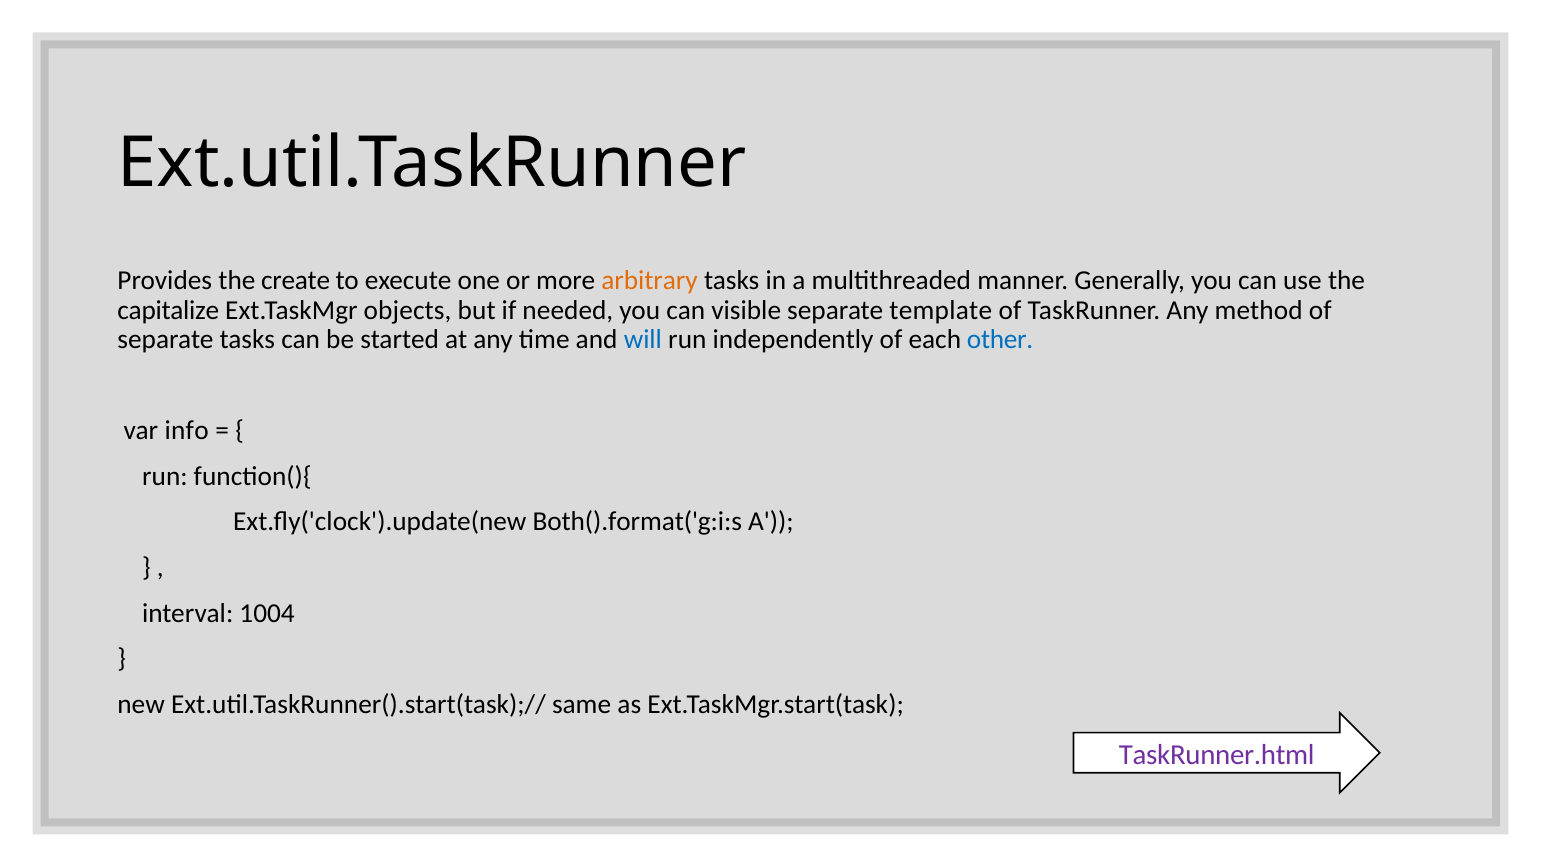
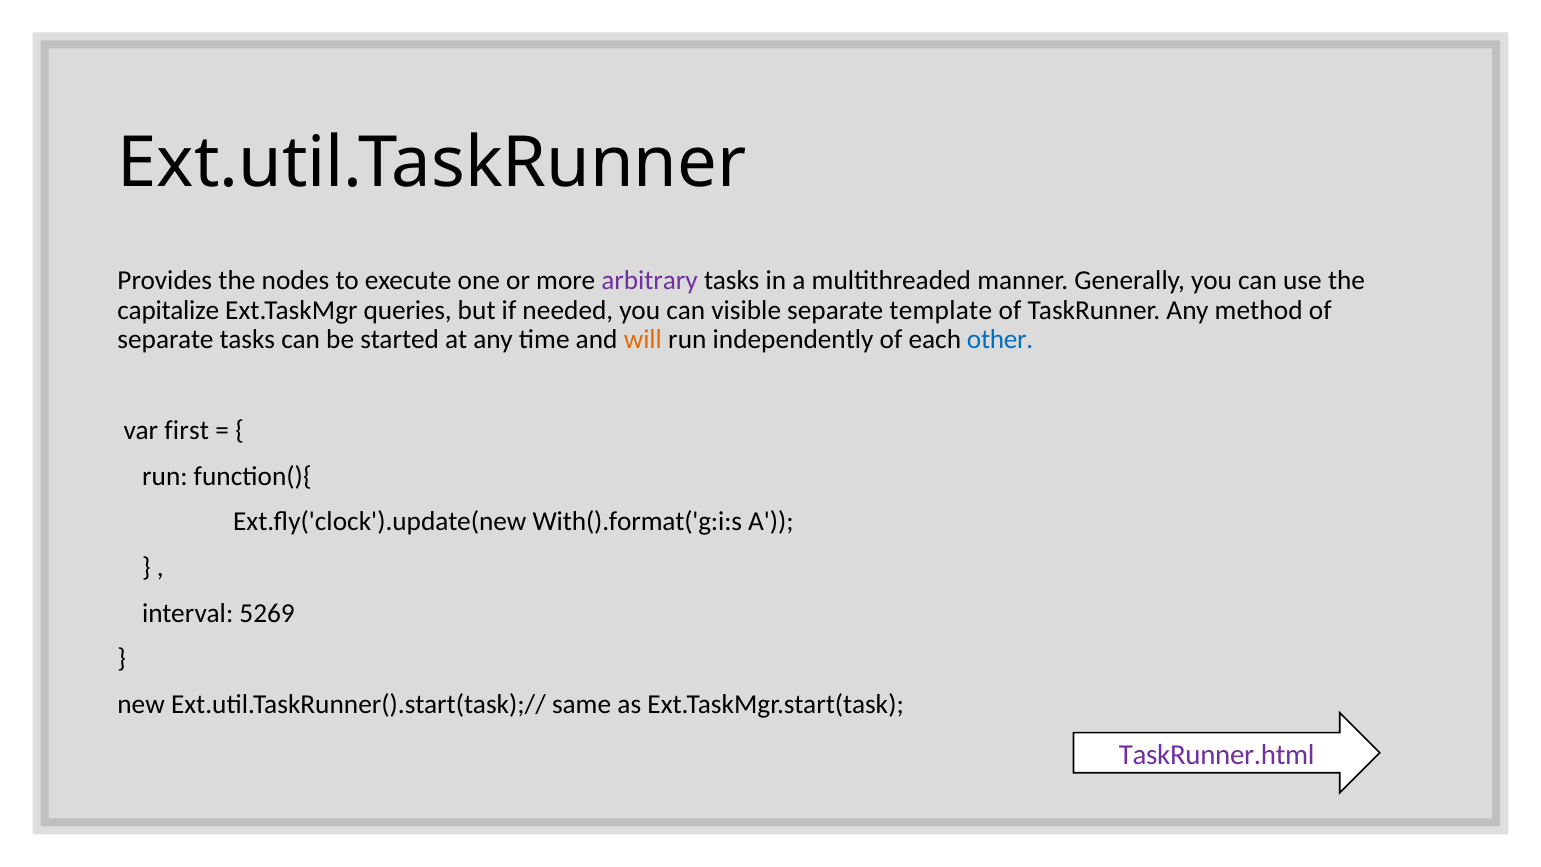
create: create -> nodes (295, 280)
arbitrary colour: orange -> purple (650, 280)
objects: objects -> queries (408, 310)
will colour: blue -> orange (643, 339)
info: info -> first (187, 431)
Both().format('g:i:s: Both().format('g:i:s -> With().format('g:i:s (637, 522)
1004: 1004 -> 5269 (267, 613)
